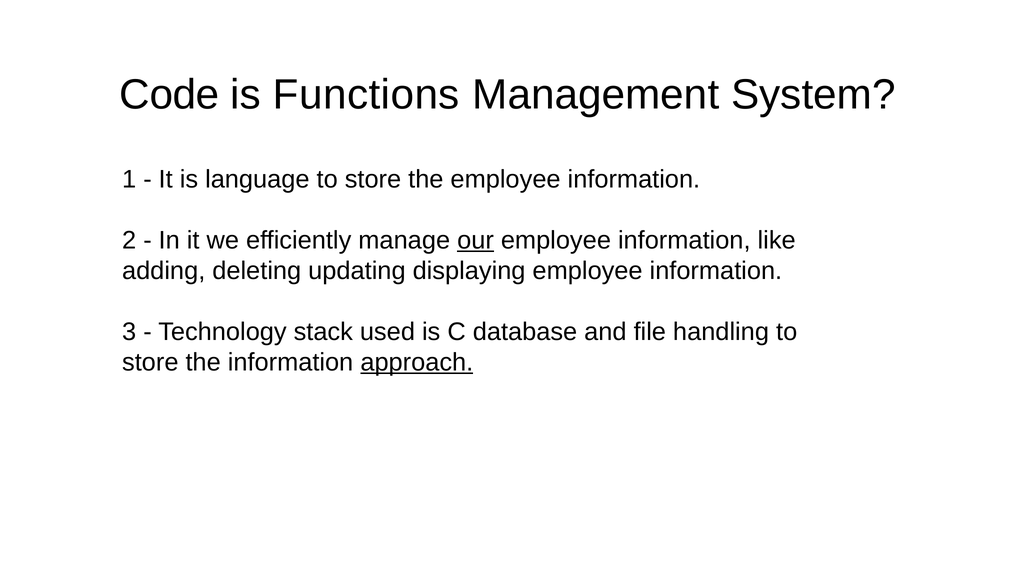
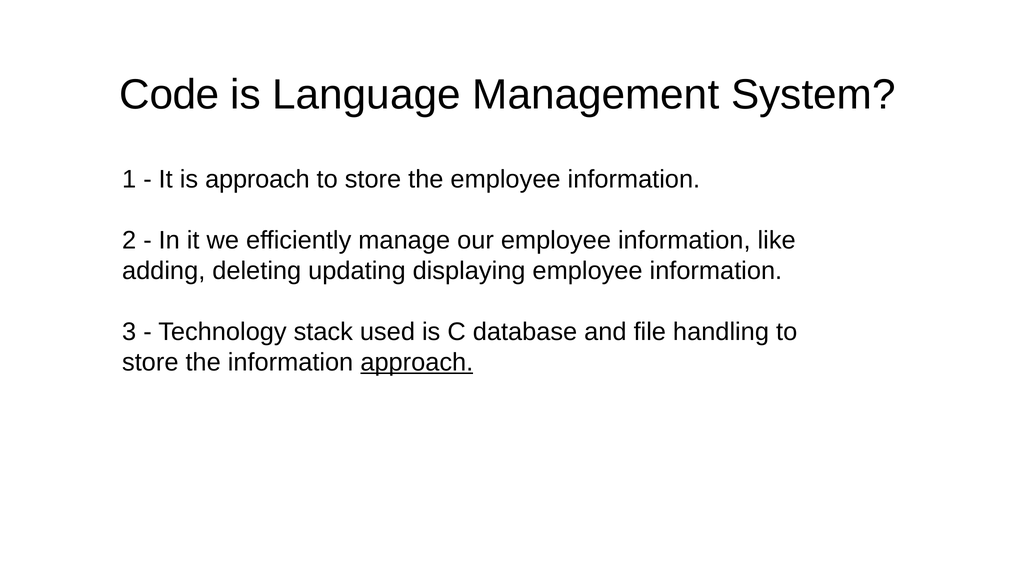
Functions: Functions -> Language (366, 95)
is language: language -> approach (257, 179)
our underline: present -> none (475, 240)
